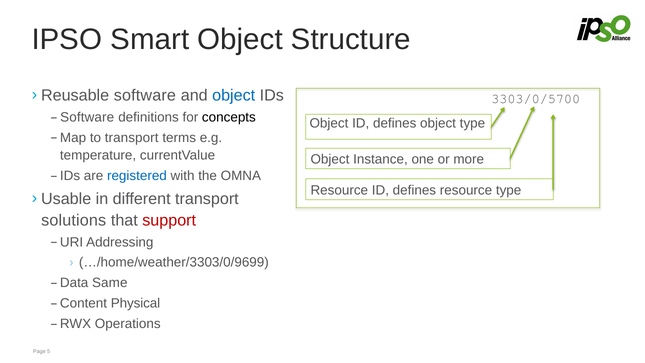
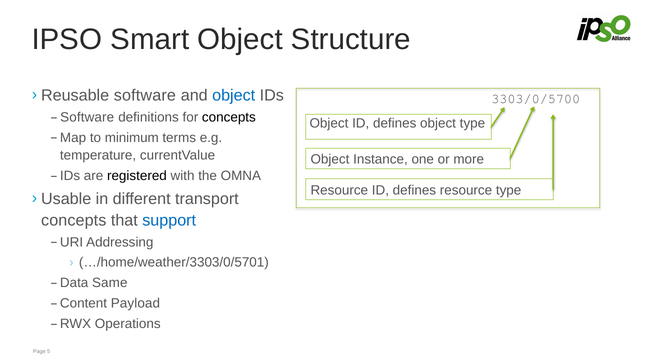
to transport: transport -> minimum (132, 138)
registered colour: blue -> black (137, 176)
solutions: solutions -> concepts (74, 220)
support colour: red -> blue (169, 220)
…/home/weather/3303/0/9699: …/home/weather/3303/0/9699 -> …/home/weather/3303/0/5701 (174, 262)
Physical: Physical -> Payload (135, 303)
